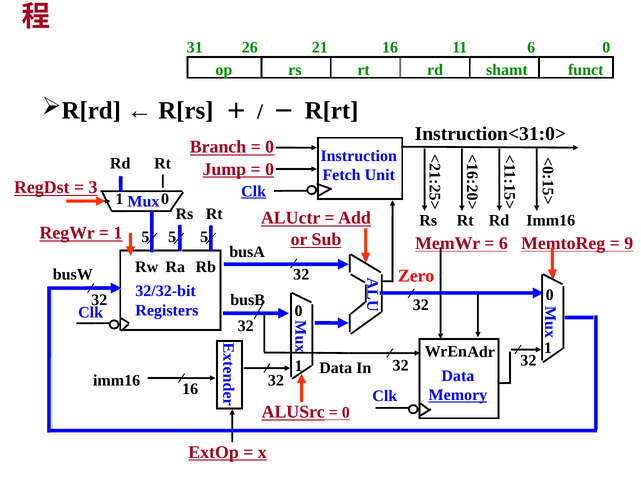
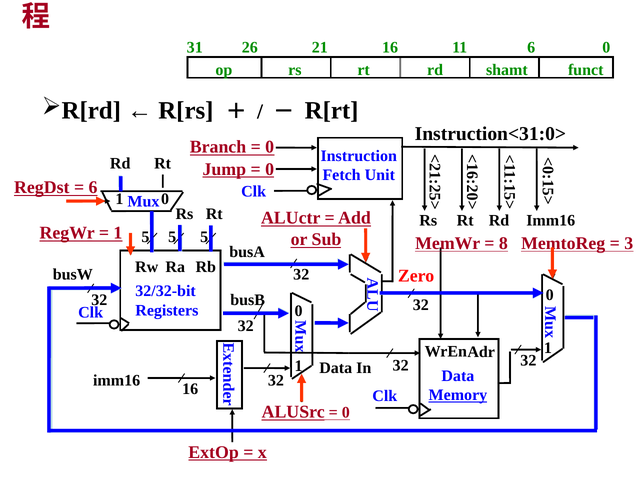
3: 3 -> 6 (93, 187)
Clk underline: present -> none (254, 191)
6: 6 -> 8 (503, 243)
9: 9 -> 3 (629, 243)
